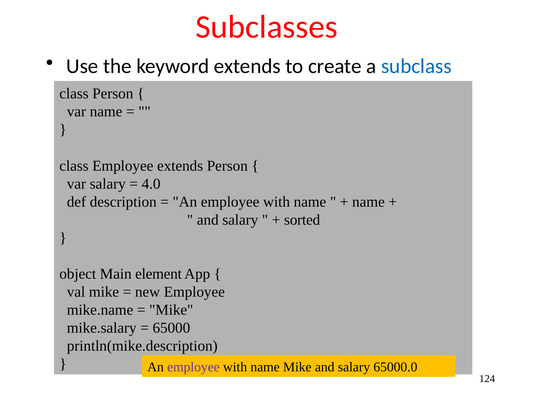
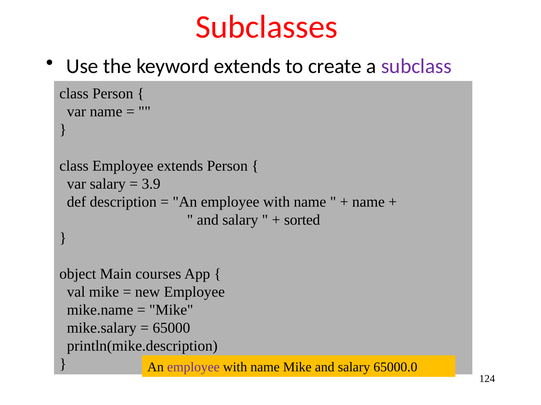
subclass colour: blue -> purple (416, 66)
4.0: 4.0 -> 3.9 (151, 184)
element: element -> courses (158, 274)
